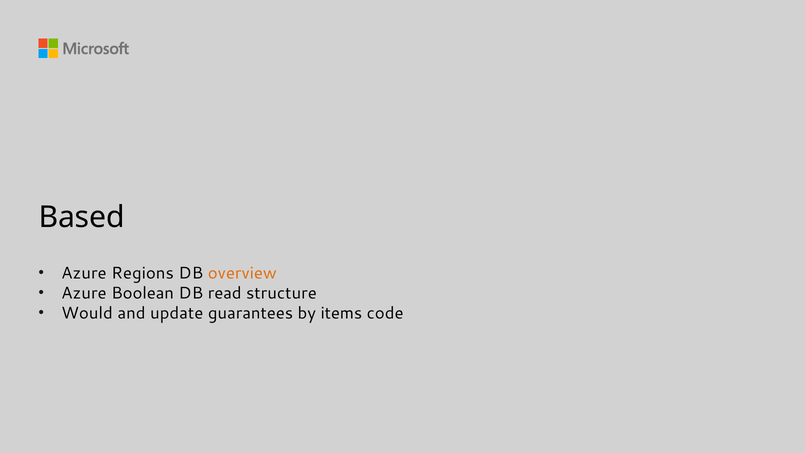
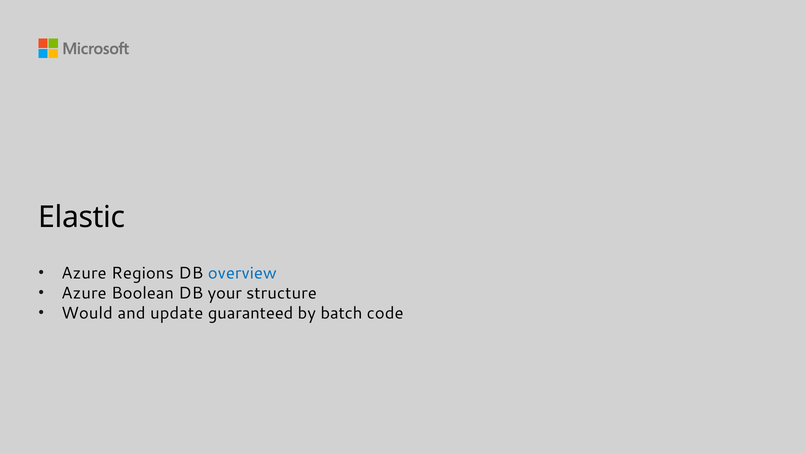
Based: Based -> Elastic (82, 217)
overview colour: orange -> blue (242, 273)
read: read -> your (225, 293)
guarantees: guarantees -> guaranteed (251, 313)
items: items -> batch (341, 313)
